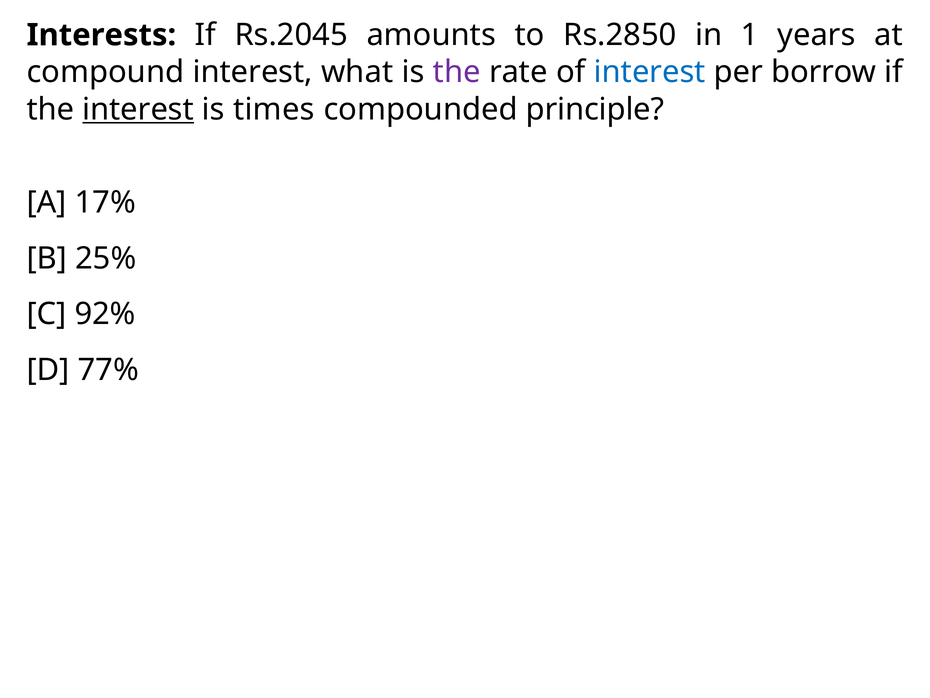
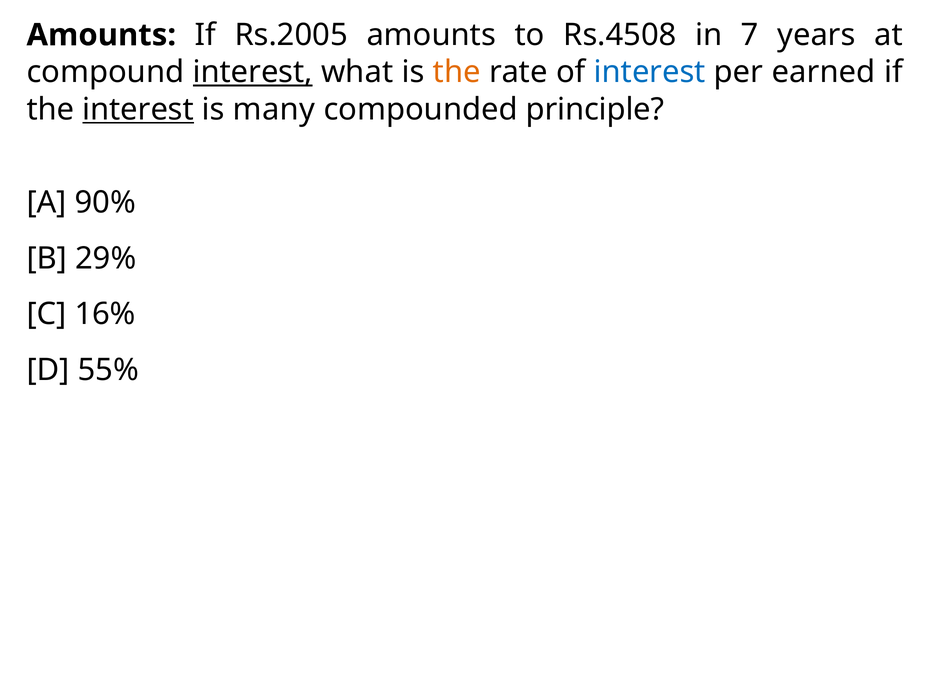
Interests: Interests -> Amounts (101, 35)
Rs.2045: Rs.2045 -> Rs.2005 (291, 35)
Rs.2850: Rs.2850 -> Rs.4508 (620, 35)
1: 1 -> 7 (750, 35)
interest underline: none -> present (253, 72)
the colour: purple -> orange (457, 72)
borrow: borrow -> earned (824, 72)
times: times -> many (274, 109)
17%: 17% -> 90% (105, 202)
25%: 25% -> 29% (106, 258)
92%: 92% -> 16% (105, 314)
77%: 77% -> 55% (108, 370)
